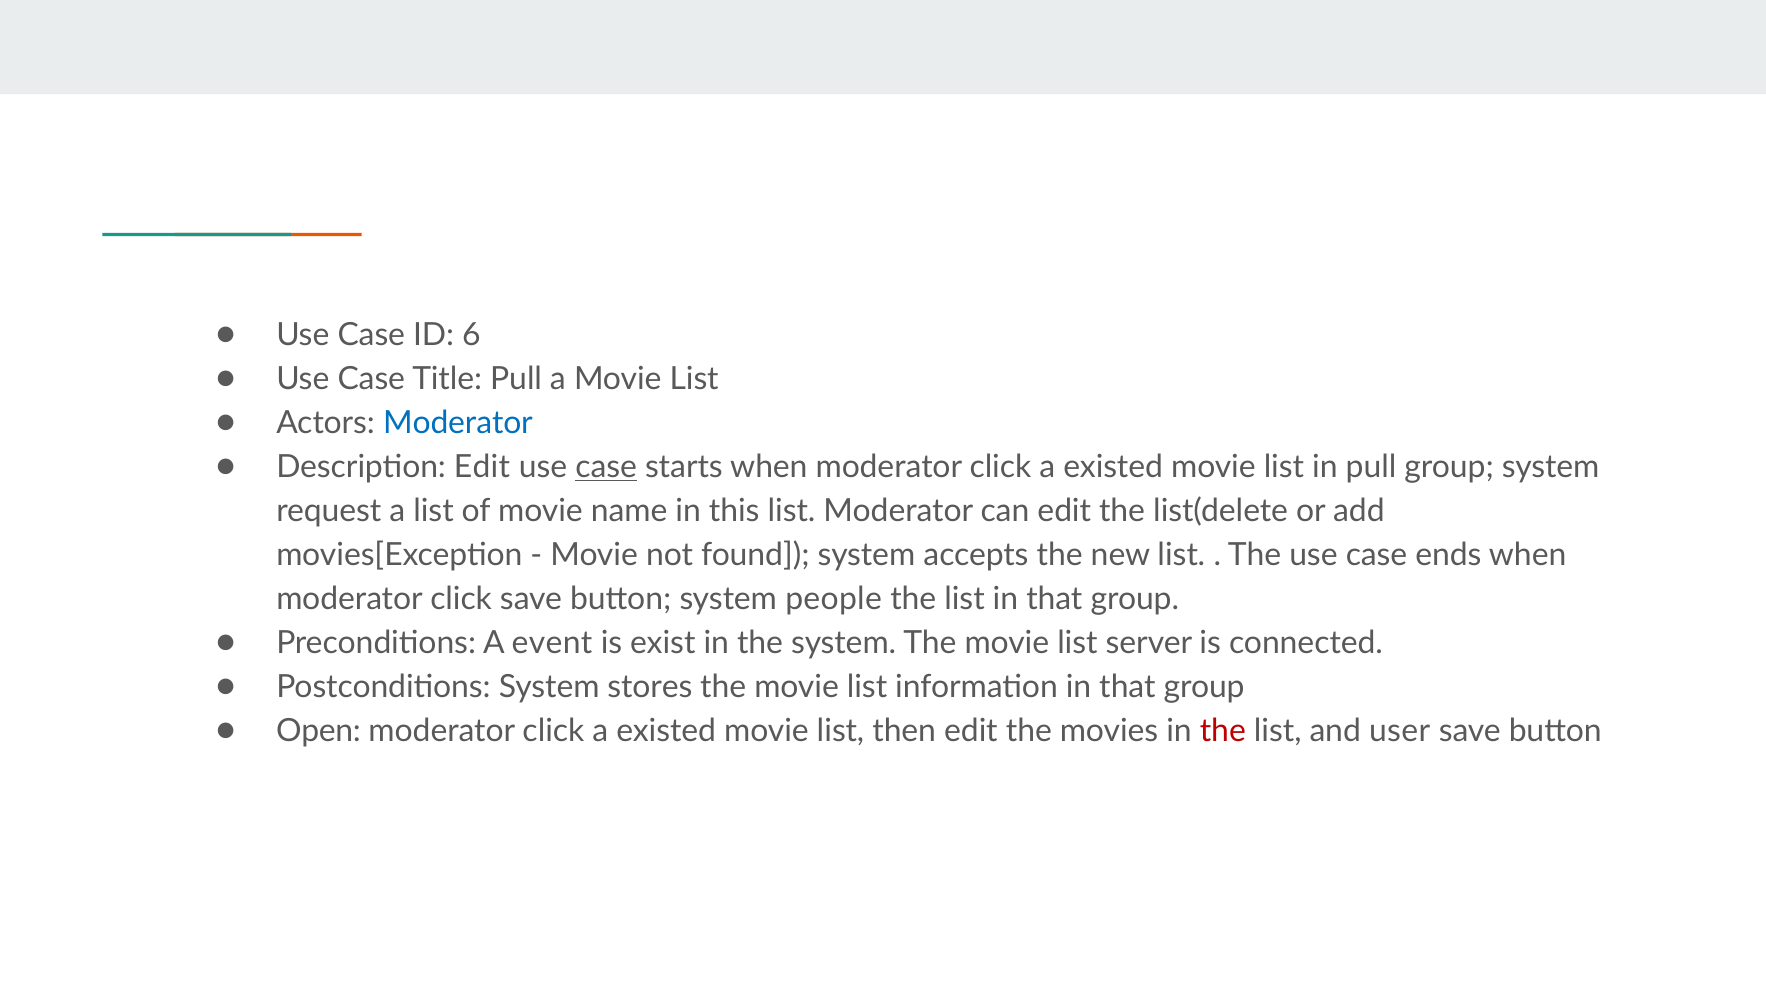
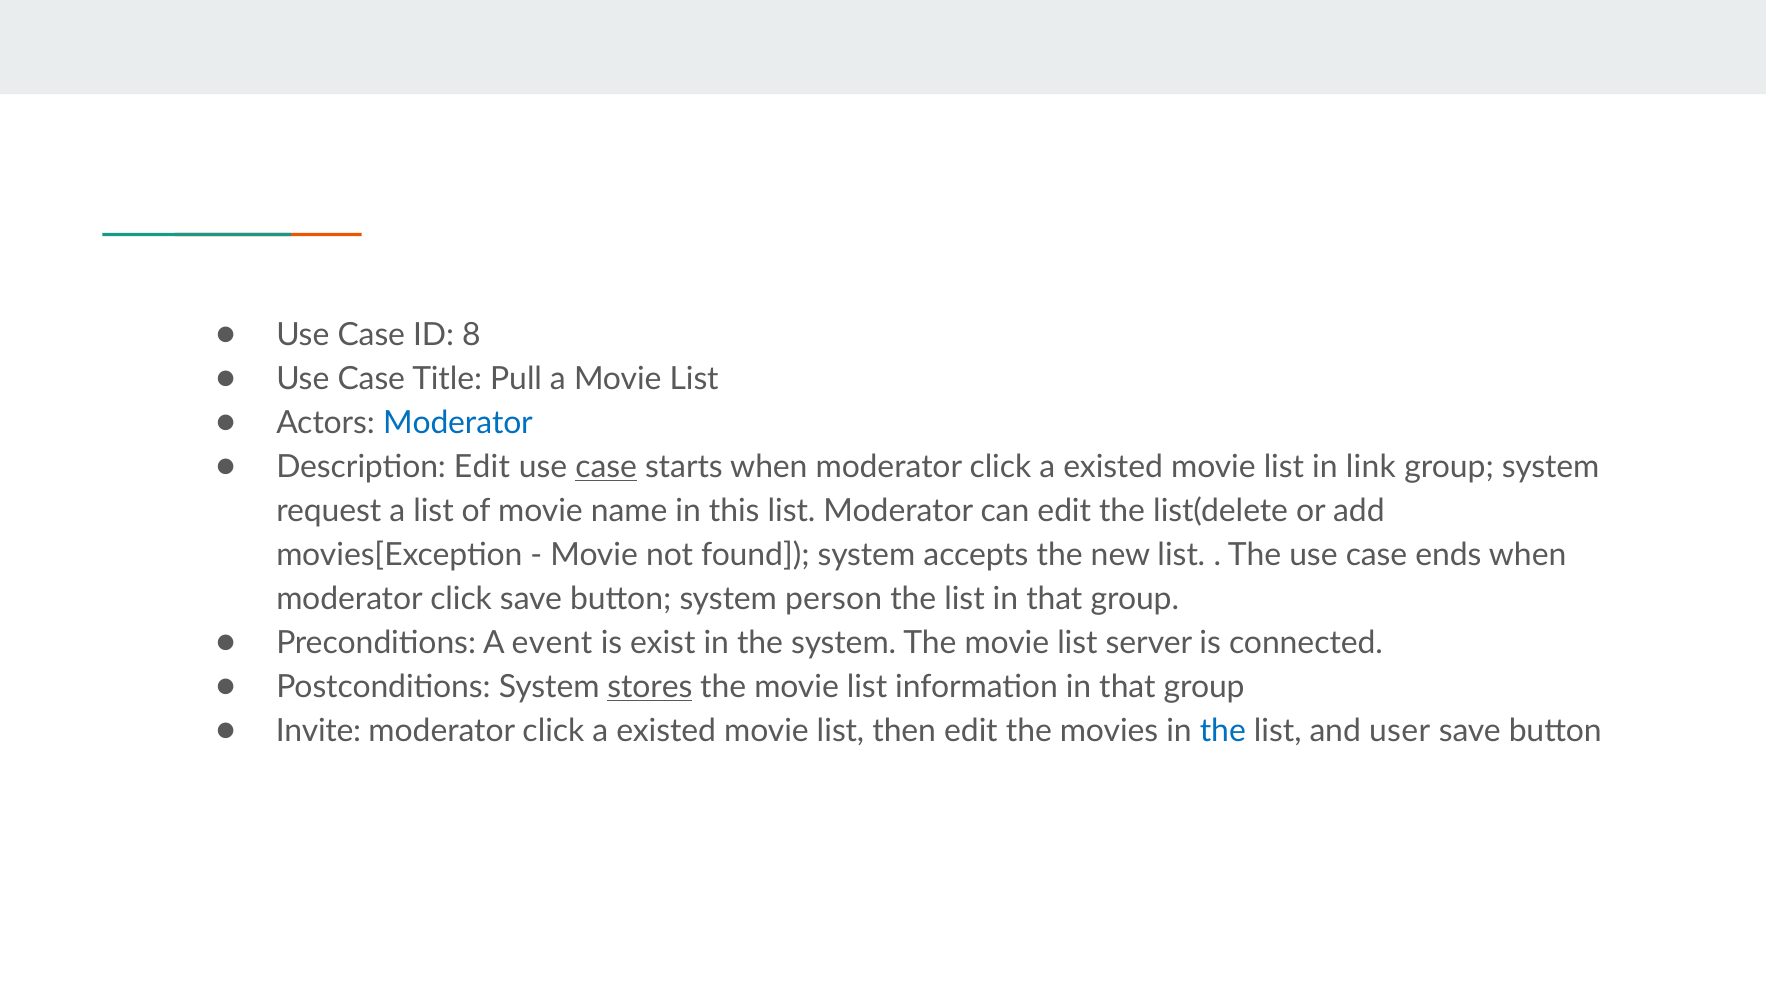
6: 6 -> 8 (471, 335)
in pull: pull -> link (1371, 467)
people: people -> person (834, 599)
stores underline: none -> present (650, 687)
Open: Open -> Invite (318, 731)
the colour: red -> blue (1223, 731)
